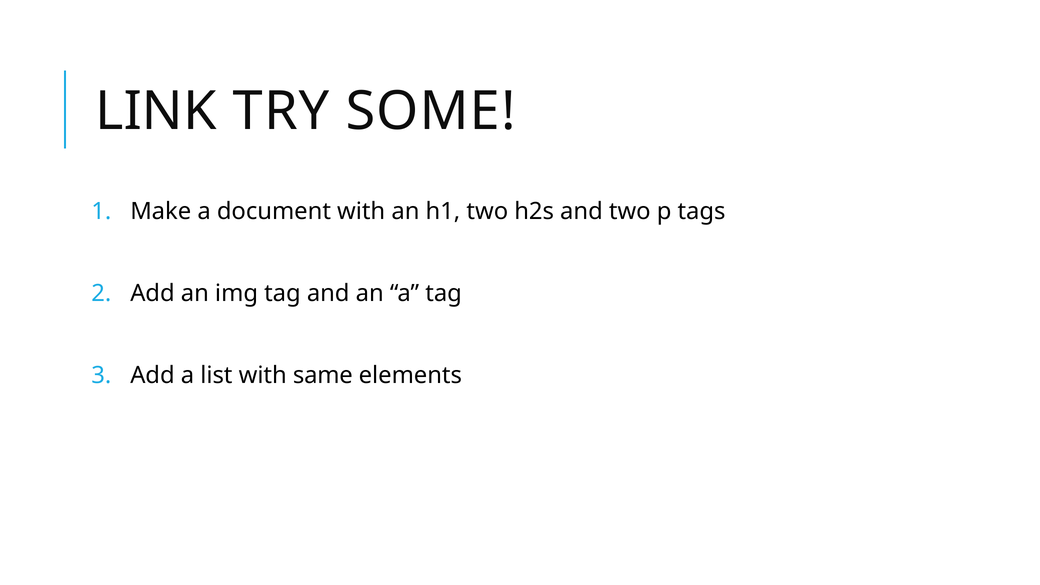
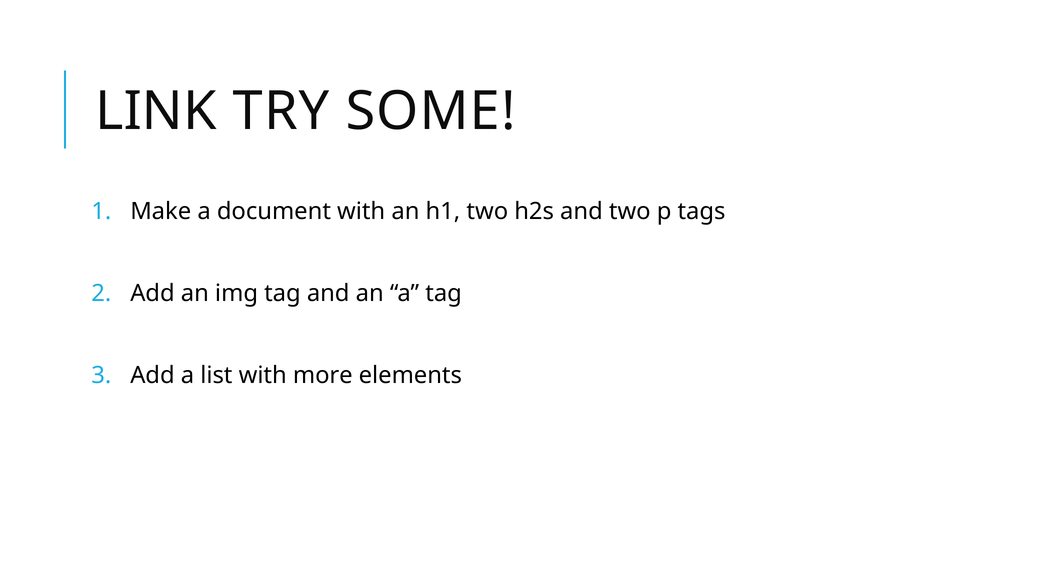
same: same -> more (323, 375)
